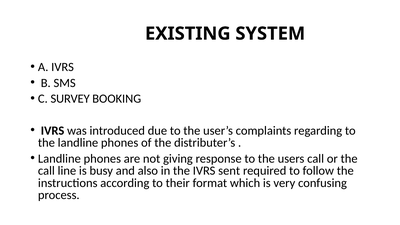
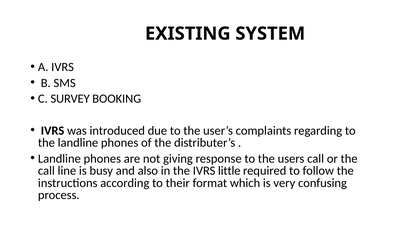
sent: sent -> little (229, 171)
